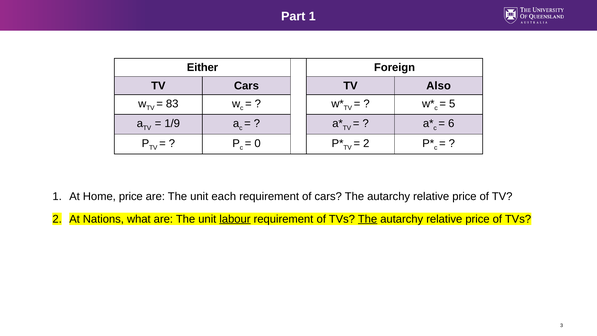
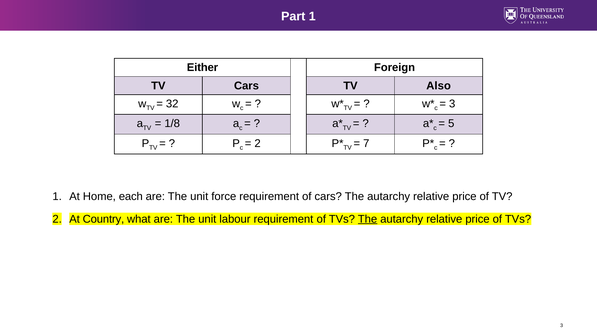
83: 83 -> 32 (172, 104)
5: 5 -> 3 (452, 104)
1/9: 1/9 -> 1/8 (172, 124)
6: 6 -> 5 (451, 124)
0: 0 -> 2 (258, 143)
2: 2 -> 7 (366, 143)
Home price: price -> each (131, 196)
each: each -> force (224, 196)
Nations: Nations -> Country (103, 219)
labour underline: present -> none (235, 219)
